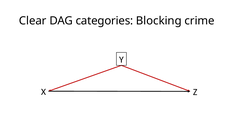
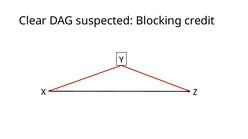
categories: categories -> suspected (104, 21)
crime: crime -> credit (200, 21)
